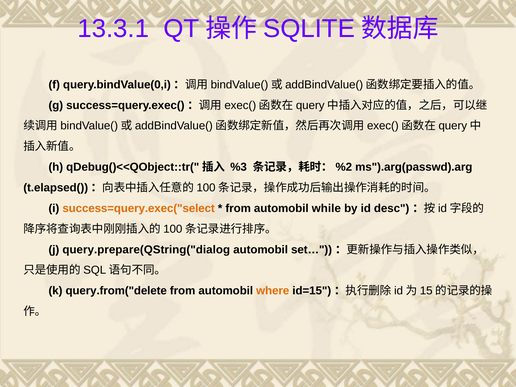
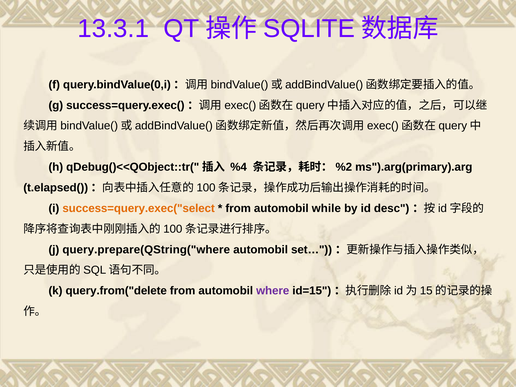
%3: %3 -> %4 (239, 167)
ms").arg(passwd).arg: ms").arg(passwd).arg -> ms").arg(primary).arg (414, 167)
query.prepare(QString("dialog: query.prepare(QString("dialog -> query.prepare(QString("where (146, 250)
where colour: orange -> purple (273, 291)
